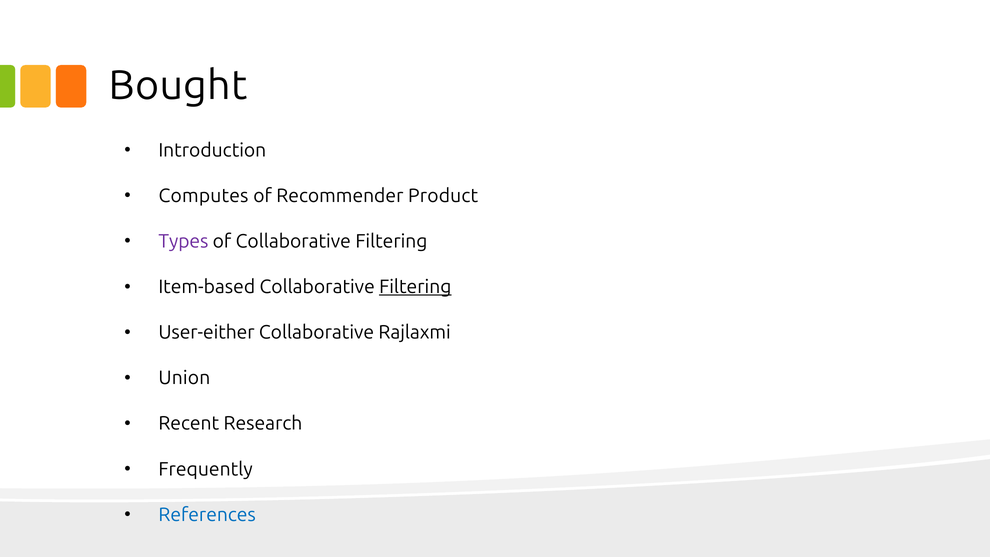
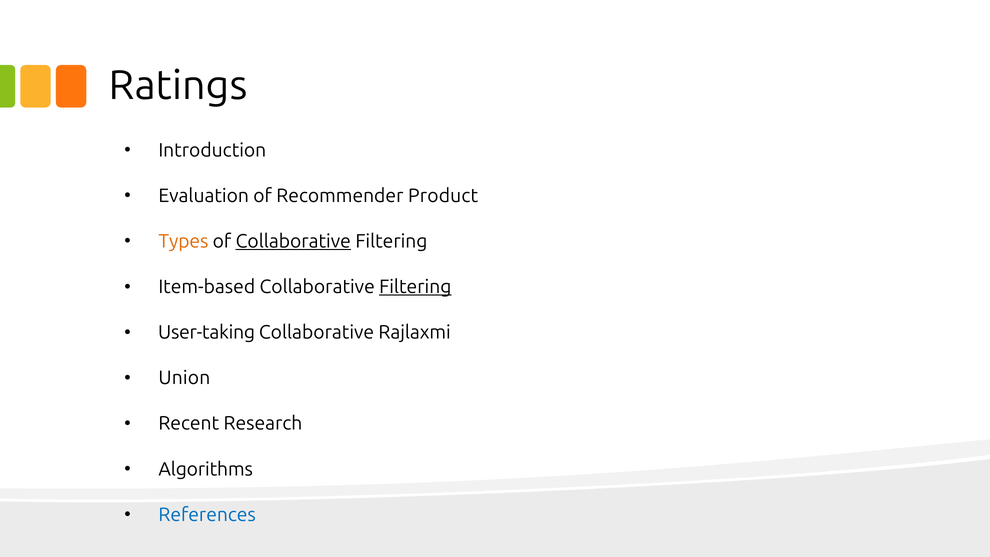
Bought: Bought -> Ratings (178, 86)
Computes: Computes -> Evaluation (204, 196)
Types colour: purple -> orange (183, 241)
Collaborative underline: none -> present (293, 241)
User-either: User-either -> User-taking (207, 332)
Frequently: Frequently -> Algorithms (206, 469)
